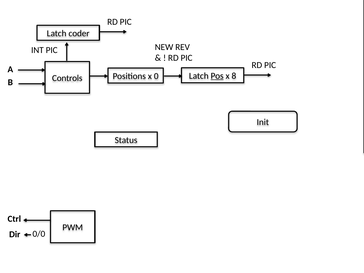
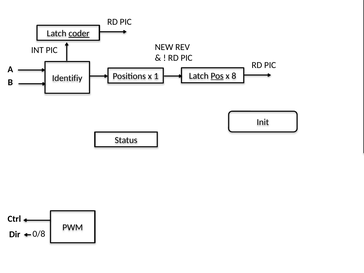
coder underline: none -> present (79, 33)
0: 0 -> 1 (156, 76)
Controls: Controls -> Identifiy (67, 78)
0/0: 0/0 -> 0/8 (39, 234)
